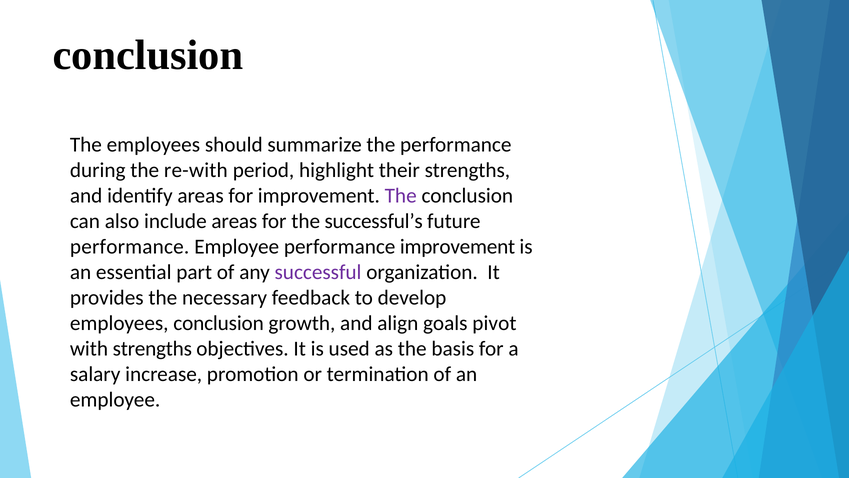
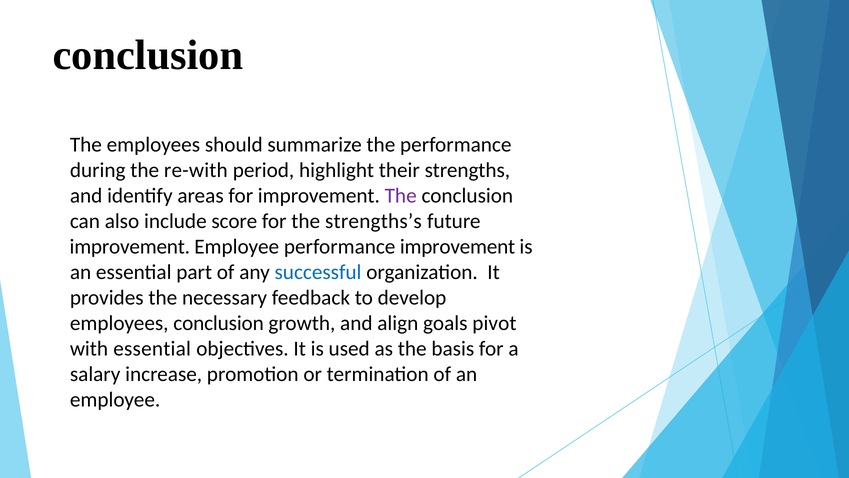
include areas: areas -> score (234, 221)
successful’s: successful’s -> strengths’s (373, 221)
performance: performance -> improvement (130, 247)
successful colour: purple -> blue (318, 272)
with strengths: strengths -> essential (152, 348)
